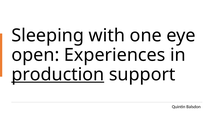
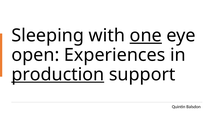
one underline: none -> present (146, 35)
